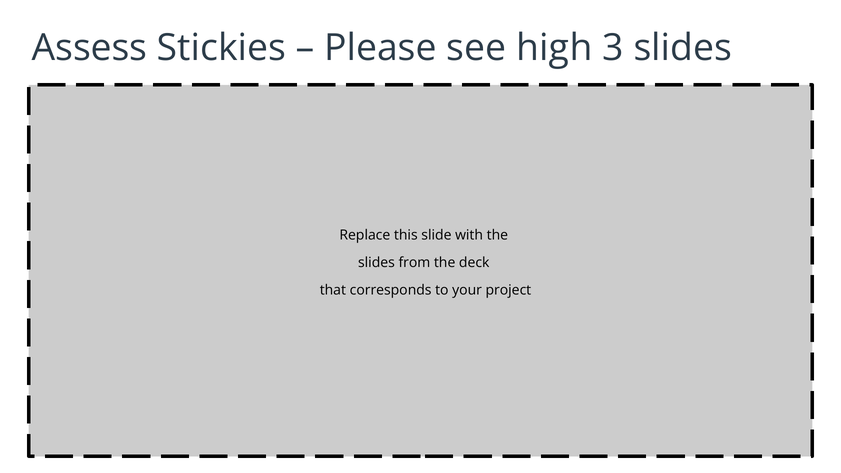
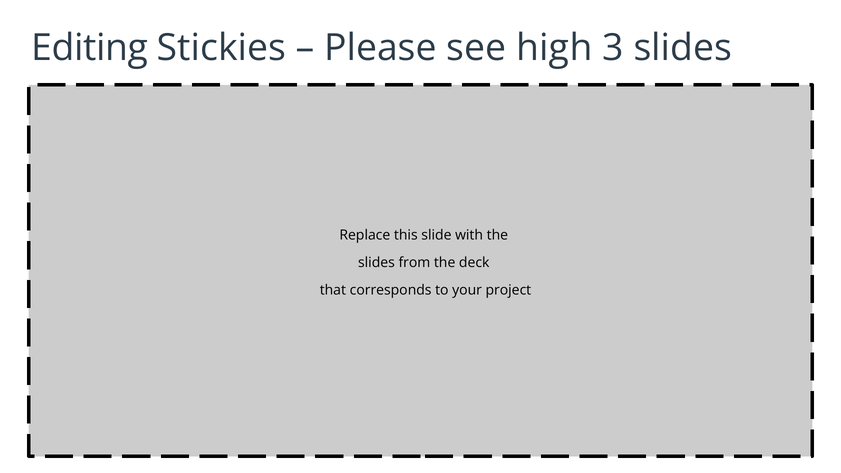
Assess: Assess -> Editing (90, 48)
